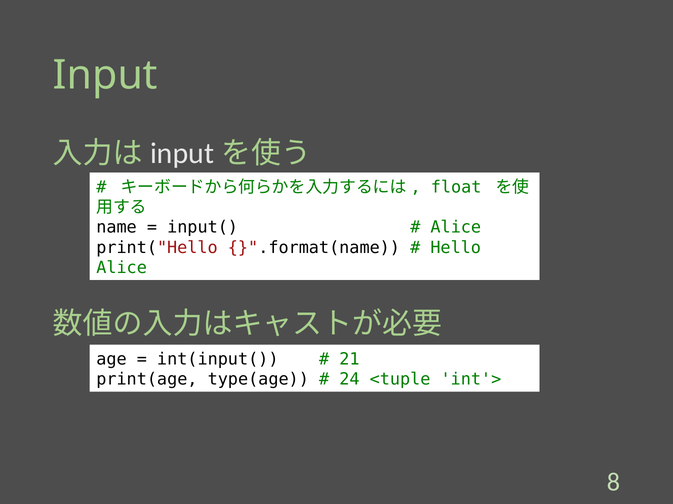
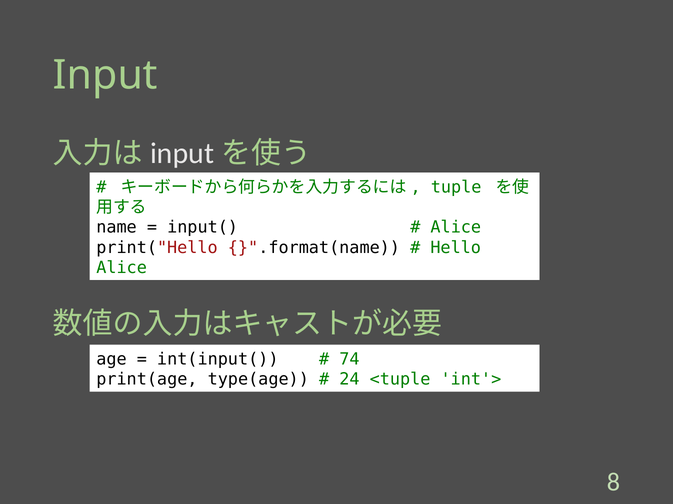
float: float -> tuple (456, 187)
21: 21 -> 74 (349, 360)
